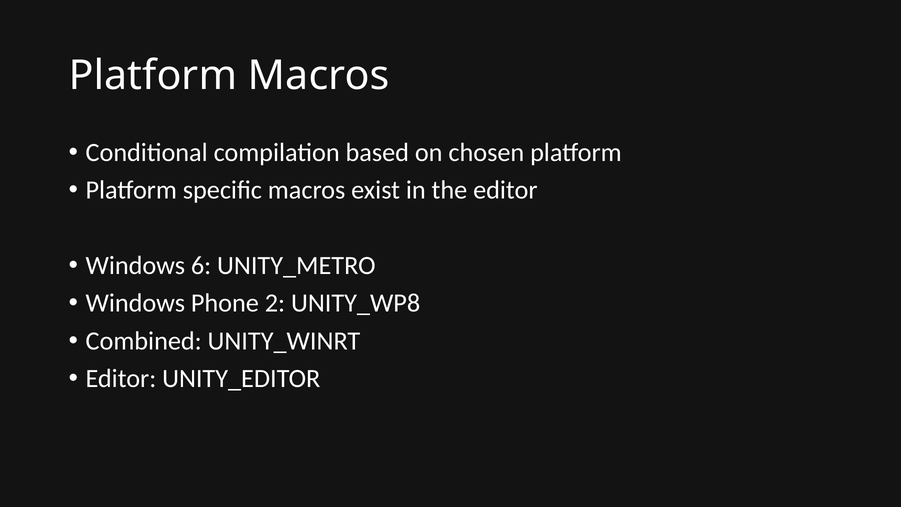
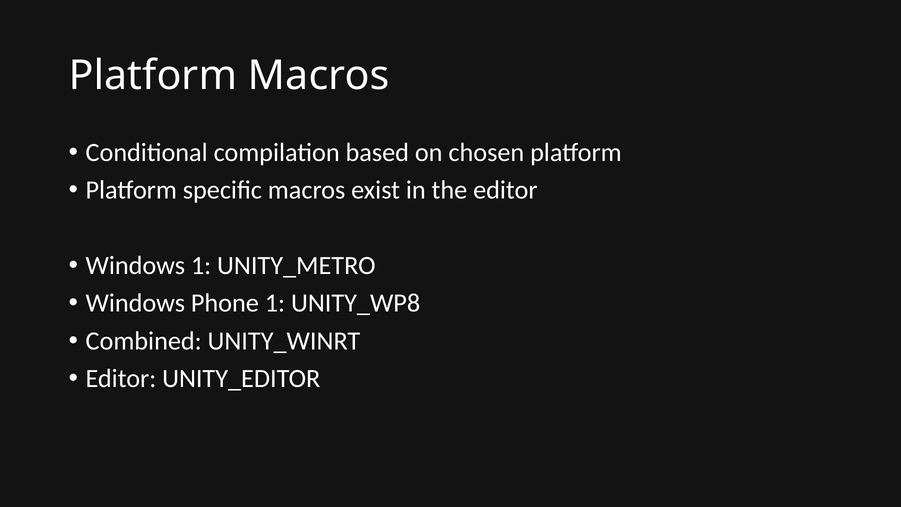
Windows 6: 6 -> 1 (201, 265)
Phone 2: 2 -> 1 (275, 303)
